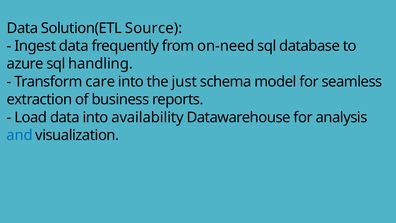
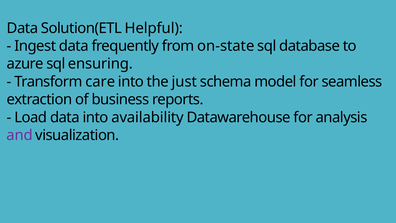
Source: Source -> Helpful (154, 28)
on-need: on-need -> on-state (226, 46)
handling: handling -> ensuring (100, 64)
and colour: blue -> purple (20, 135)
